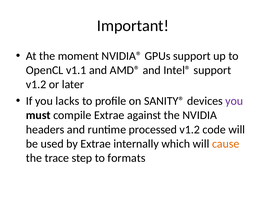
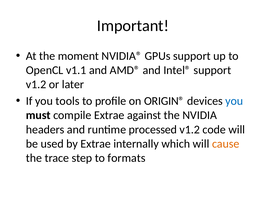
lacks: lacks -> tools (68, 101)
SANITY®: SANITY® -> ORIGIN® (164, 101)
you colour: purple -> blue (234, 101)
